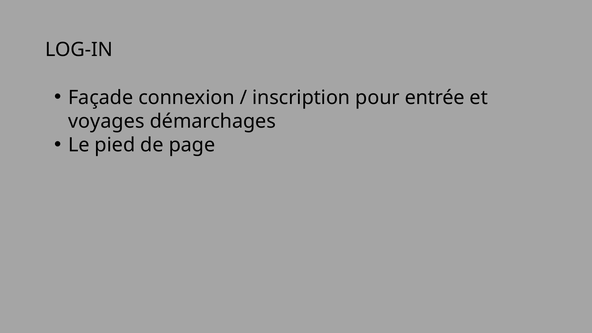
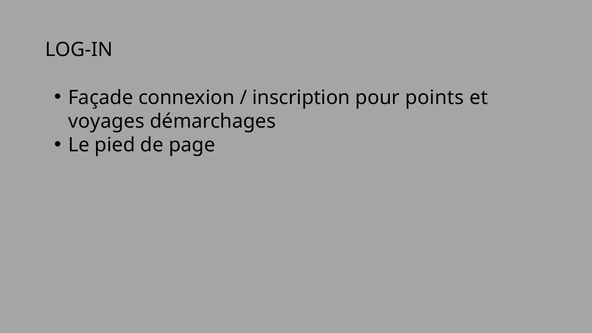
entrée: entrée -> points (435, 97)
